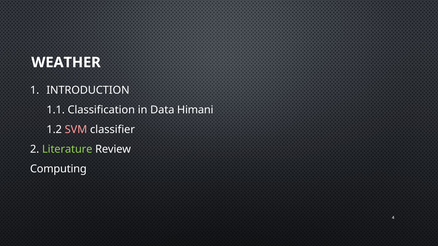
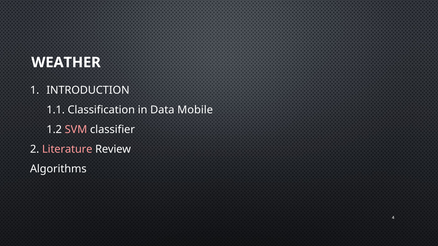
Himani: Himani -> Mobile (195, 110)
Literature colour: light green -> pink (67, 150)
Computing: Computing -> Algorithms (58, 169)
